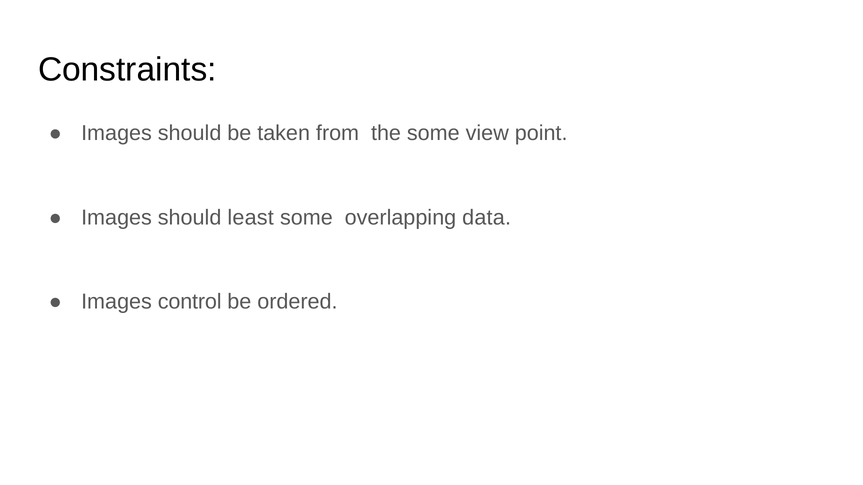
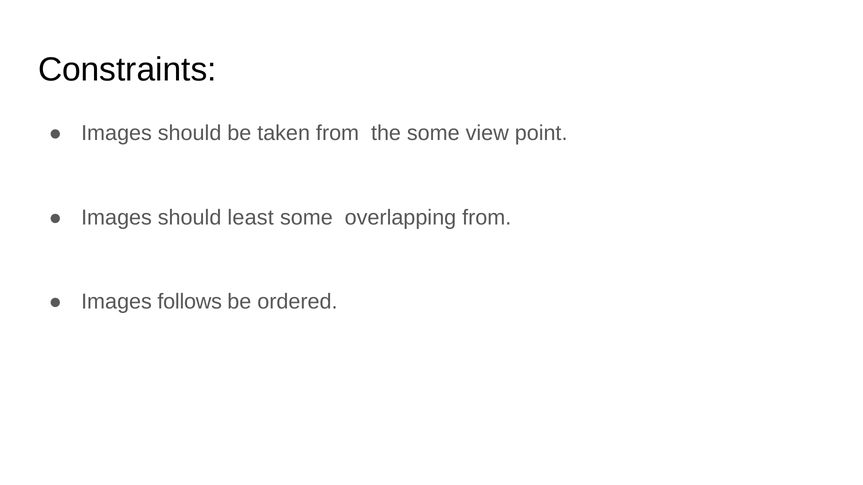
overlapping data: data -> from (487, 218)
control: control -> follows (190, 302)
